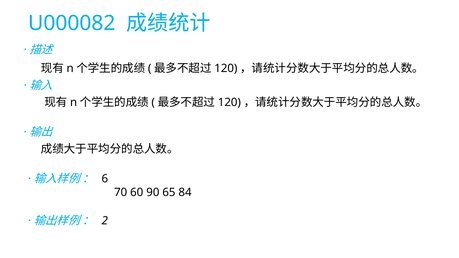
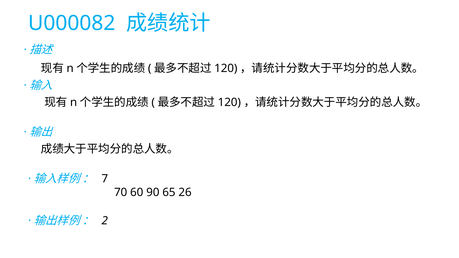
6: 6 -> 7 (105, 179)
84: 84 -> 26 (185, 193)
